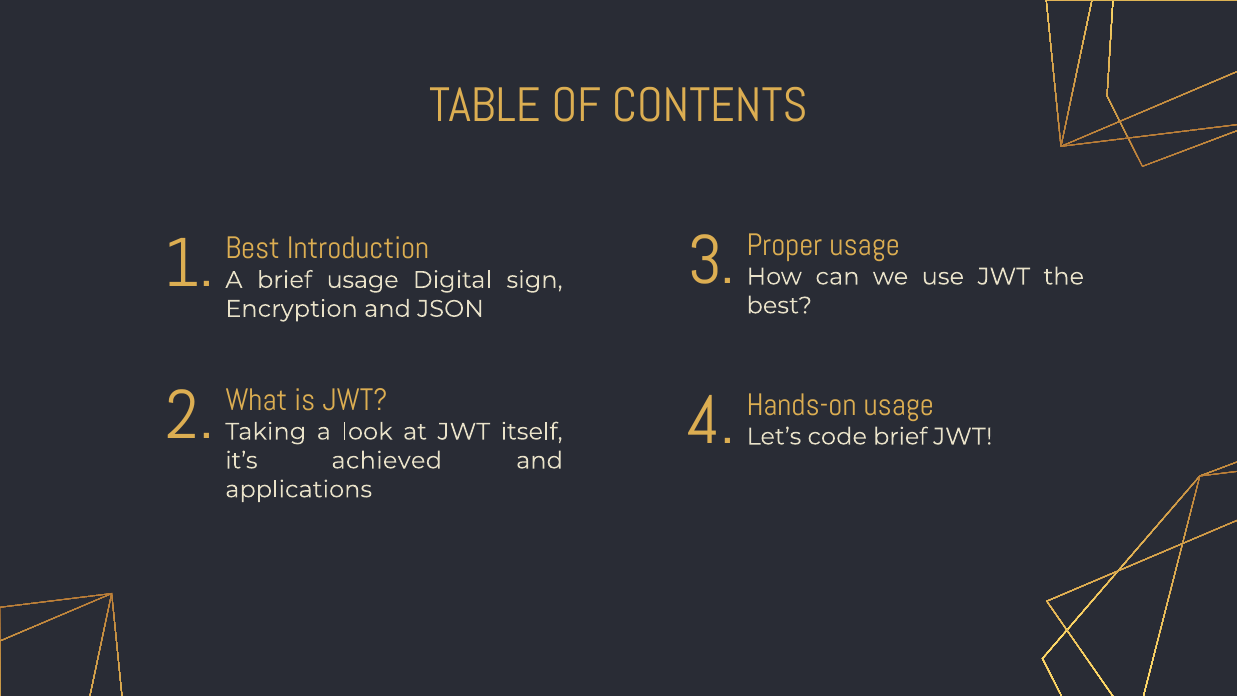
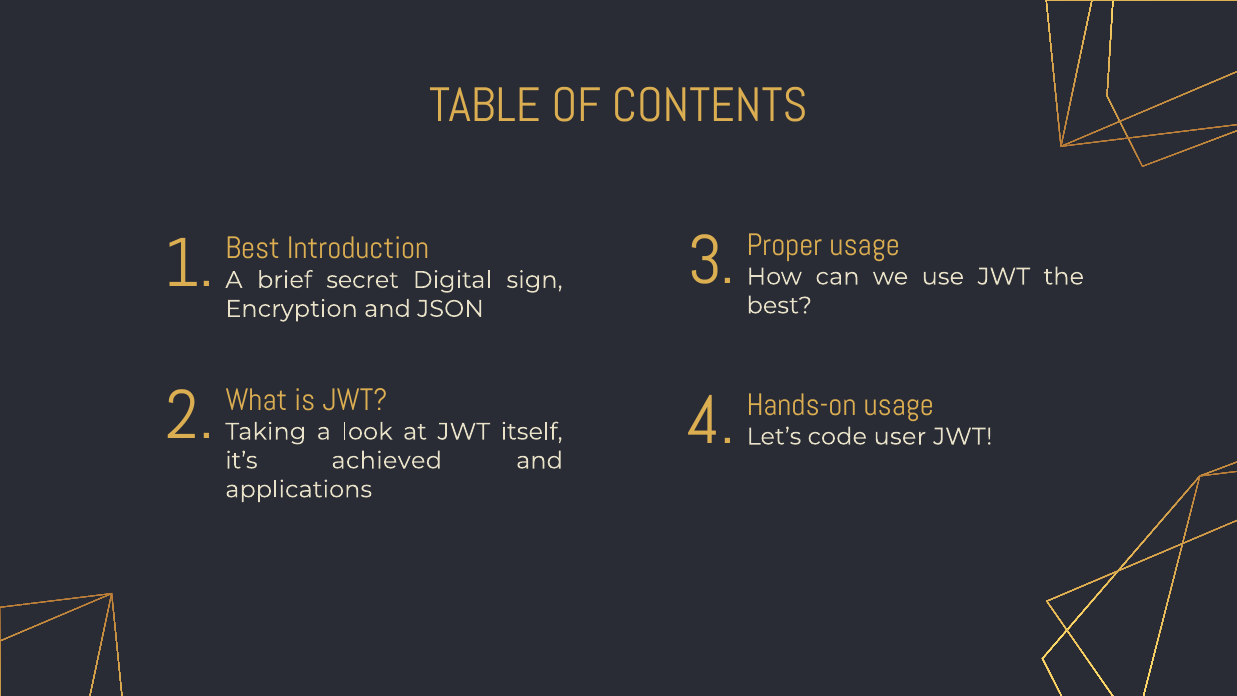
brief usage: usage -> secret (363, 280)
code brief: brief -> user (900, 437)
